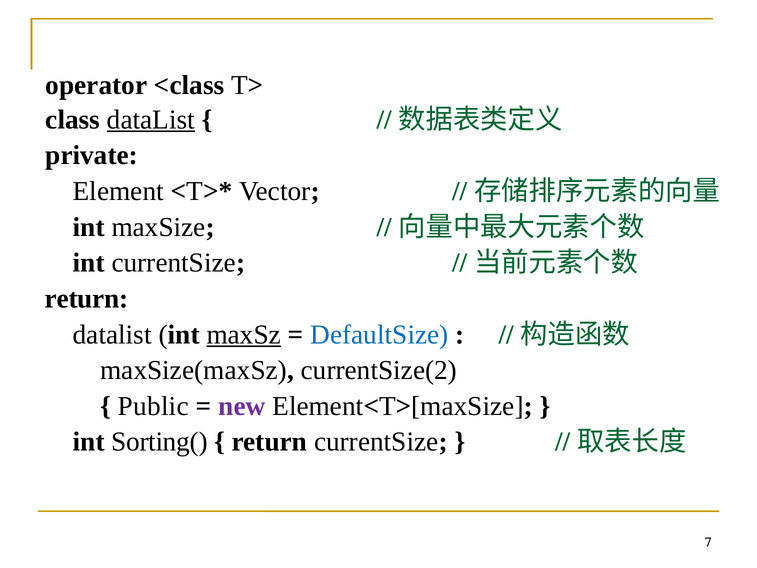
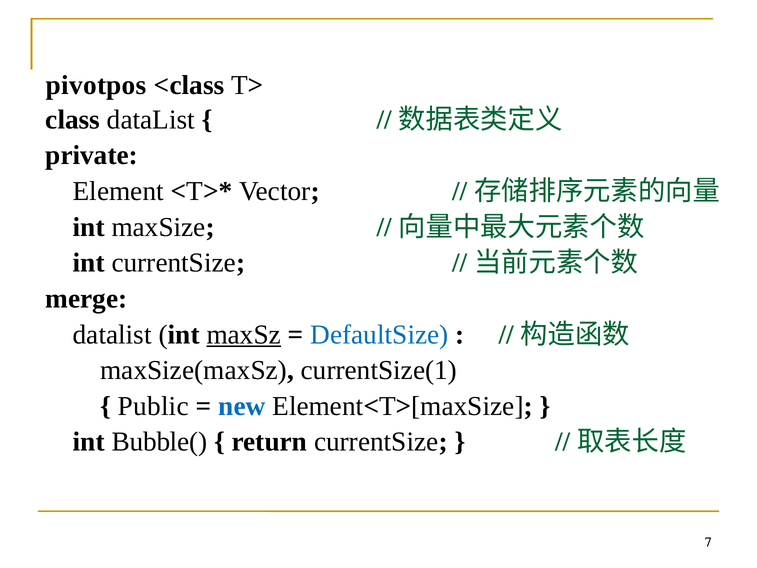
operator: operator -> pivotpos (96, 85)
dataList underline: present -> none (151, 120)
return: return -> merge (86, 299)
currentSize(2: currentSize(2 -> currentSize(1 (379, 370)
new colour: purple -> blue (242, 406)
Sorting(: Sorting( -> Bubble( (159, 442)
